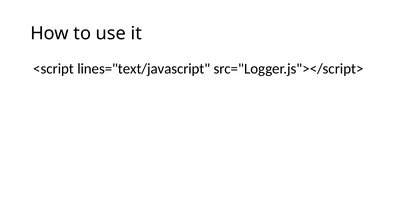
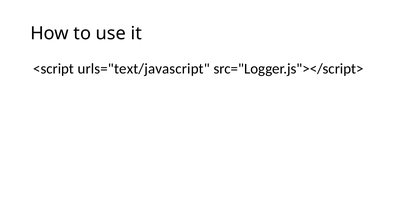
lines="text/javascript: lines="text/javascript -> urls="text/javascript (144, 69)
